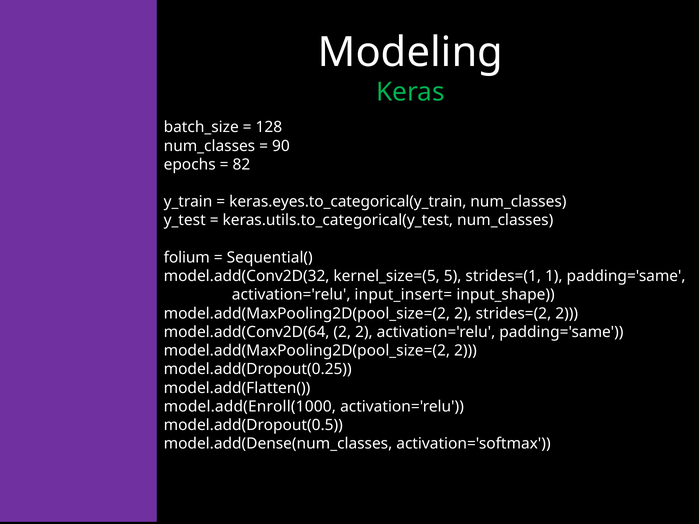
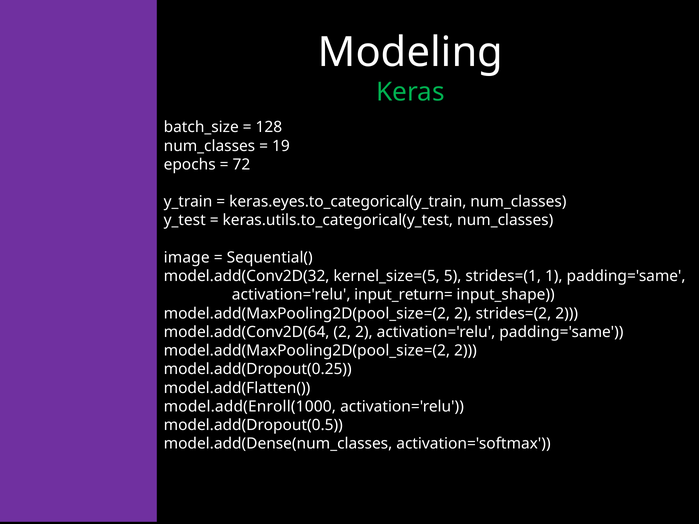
90: 90 -> 19 (281, 146)
82: 82 -> 72 (241, 165)
folium: folium -> image (187, 258)
input_insert=: input_insert= -> input_return= (404, 295)
